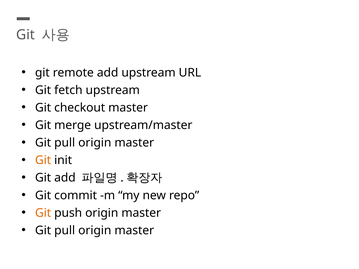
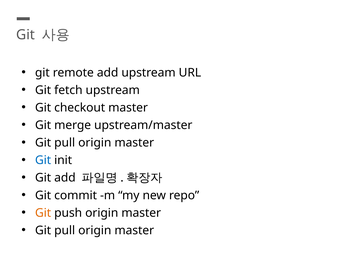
Git colour: orange -> blue (43, 160)
